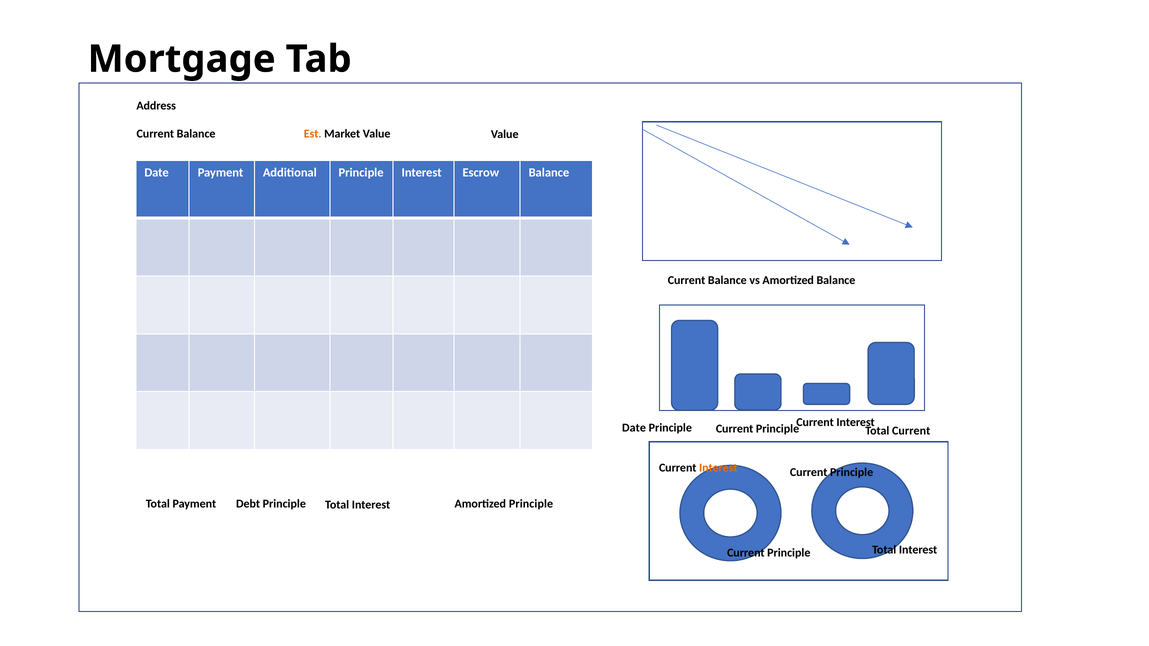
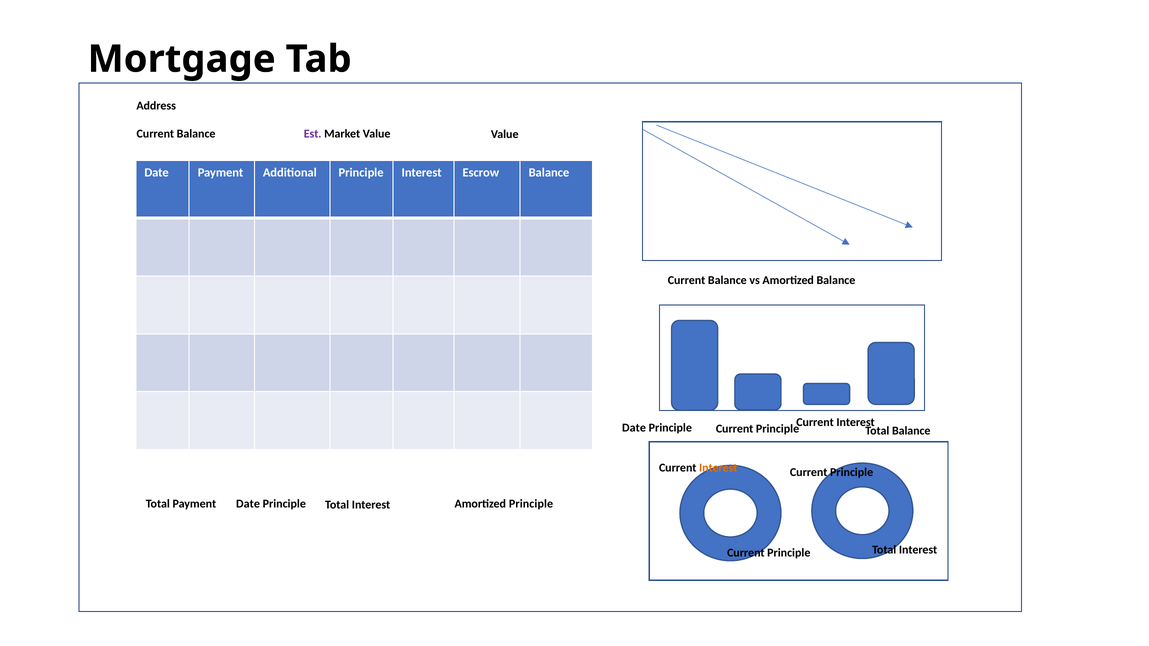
Est colour: orange -> purple (313, 134)
Total Current: Current -> Balance (911, 431)
Payment Debt: Debt -> Date (248, 504)
